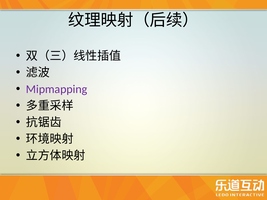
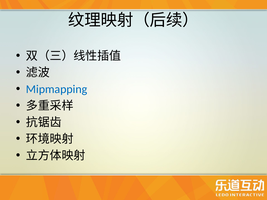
Mipmapping colour: purple -> blue (57, 89)
